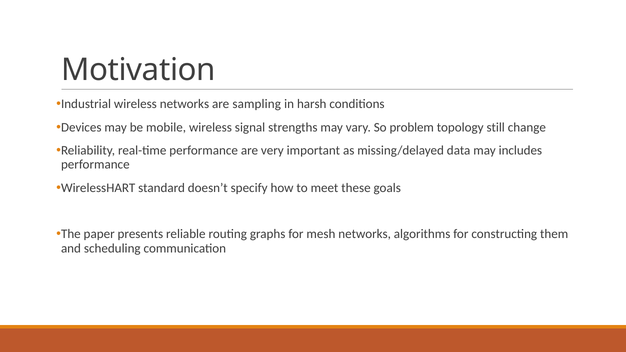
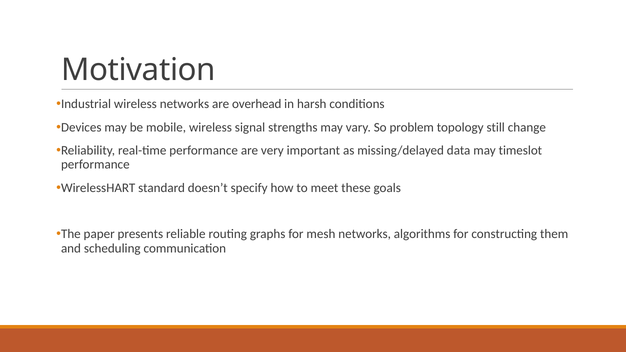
sampling: sampling -> overhead (257, 104)
includes: includes -> timeslot (520, 151)
